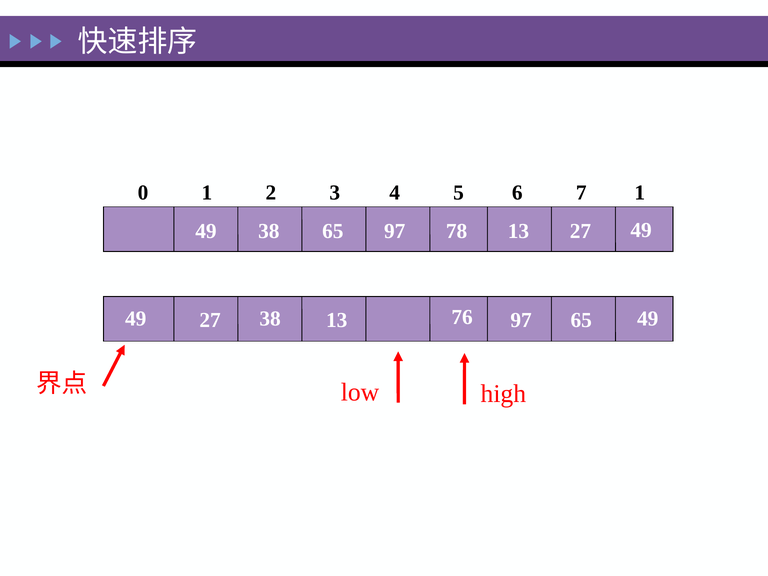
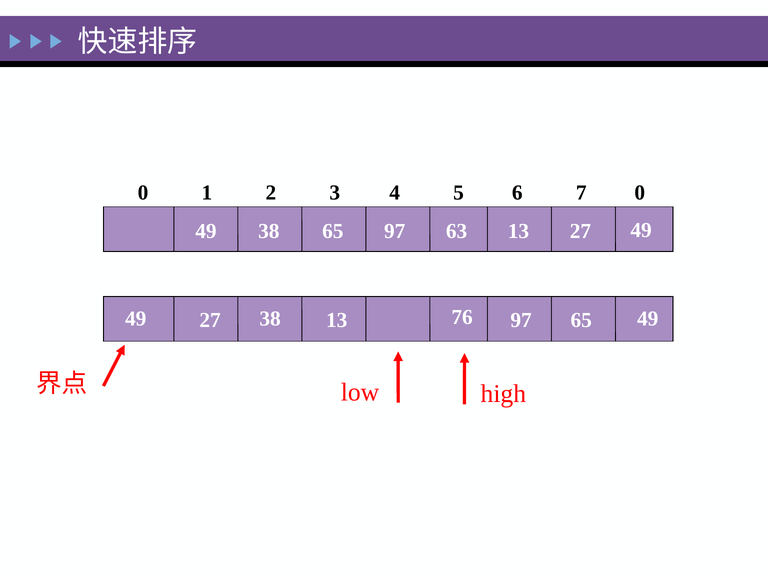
7 1: 1 -> 0 (640, 193)
78: 78 -> 63 (457, 231)
